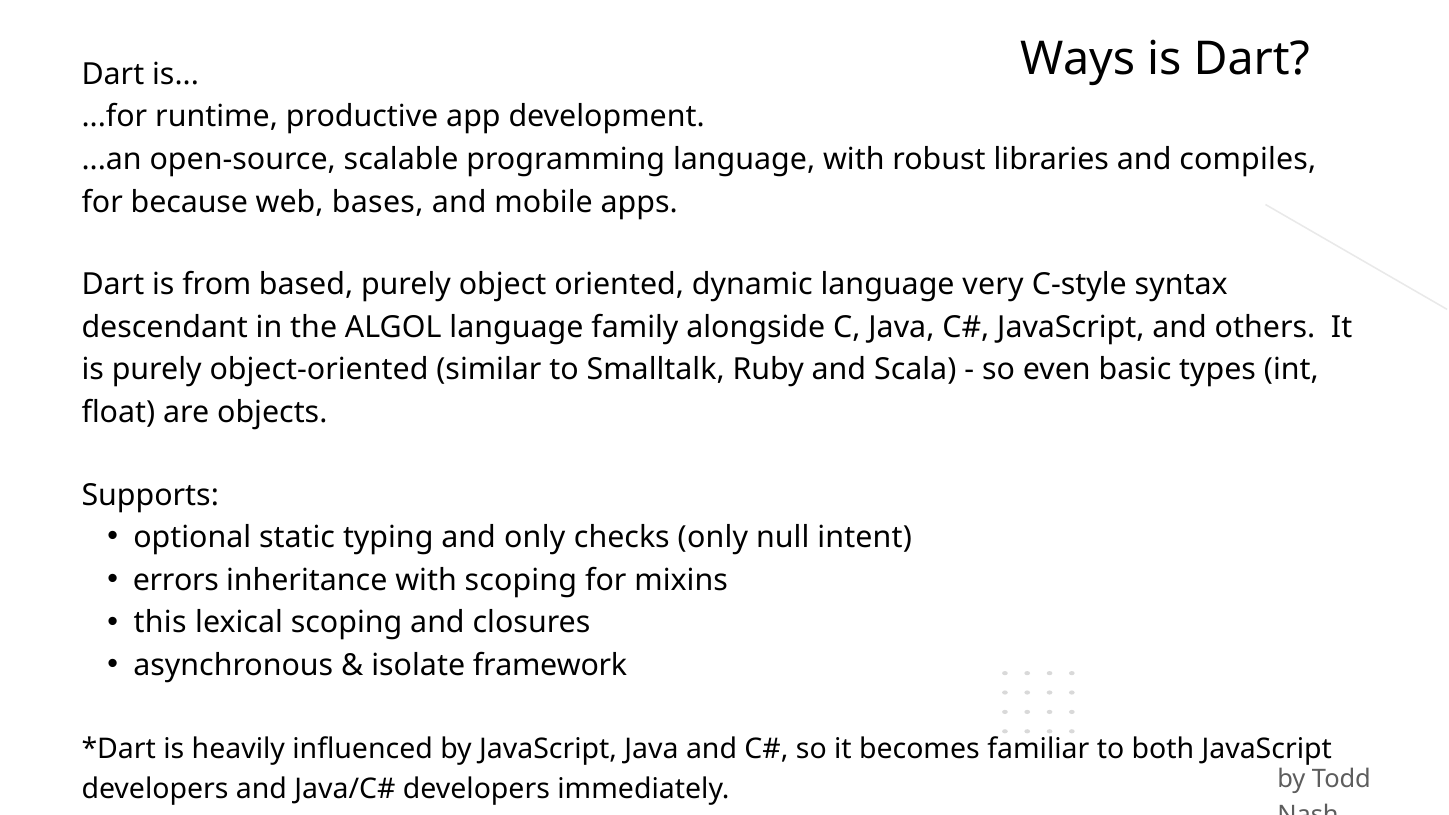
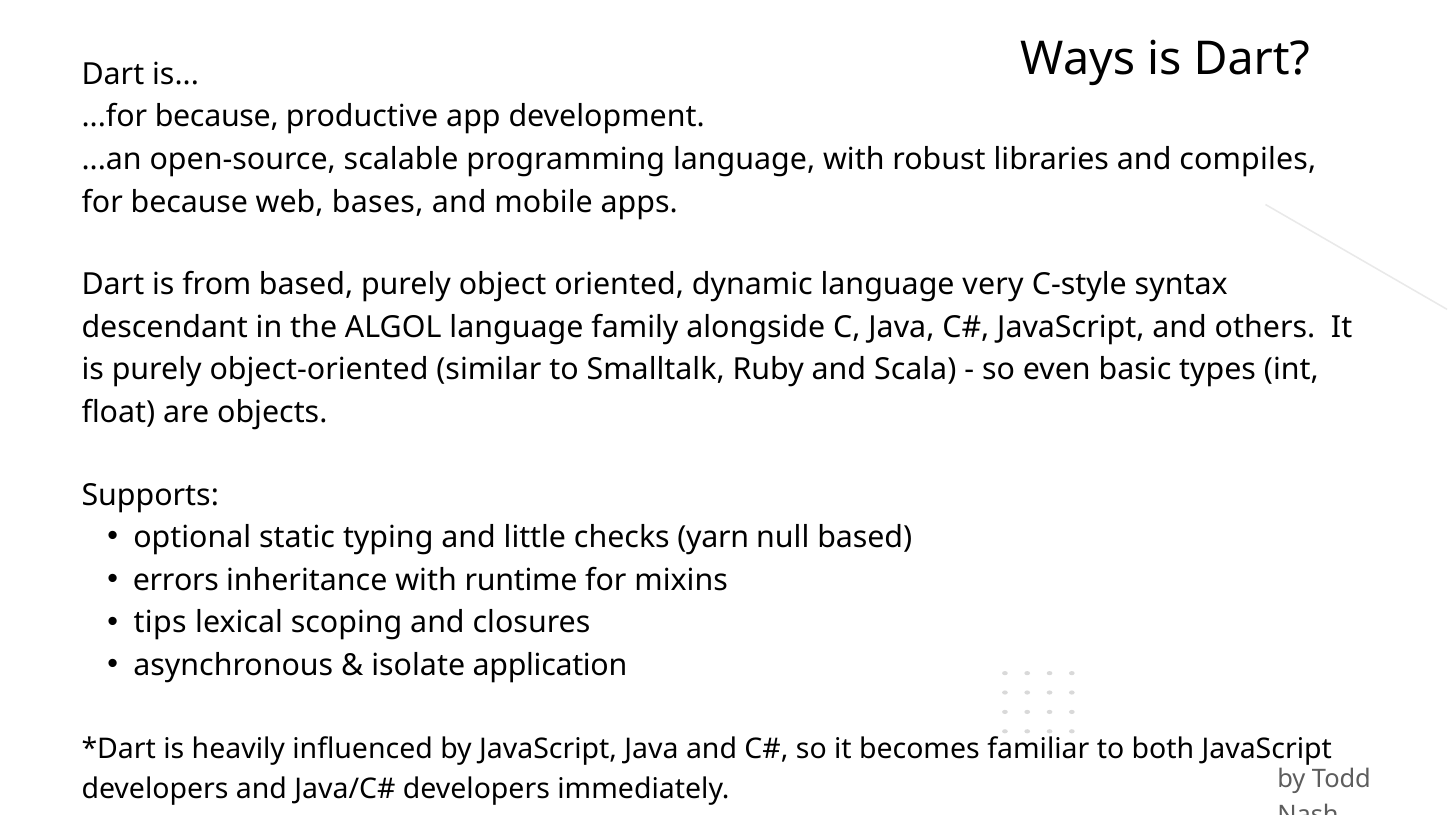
...for runtime: runtime -> because (217, 117)
and only: only -> little (535, 538)
checks only: only -> yarn (713, 538)
null intent: intent -> based (865, 538)
with scoping: scoping -> runtime (521, 580)
this: this -> tips (160, 623)
framework: framework -> application (550, 666)
